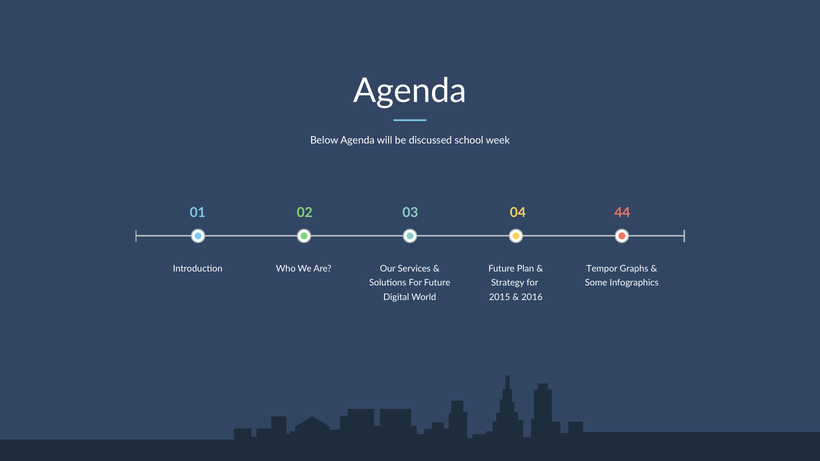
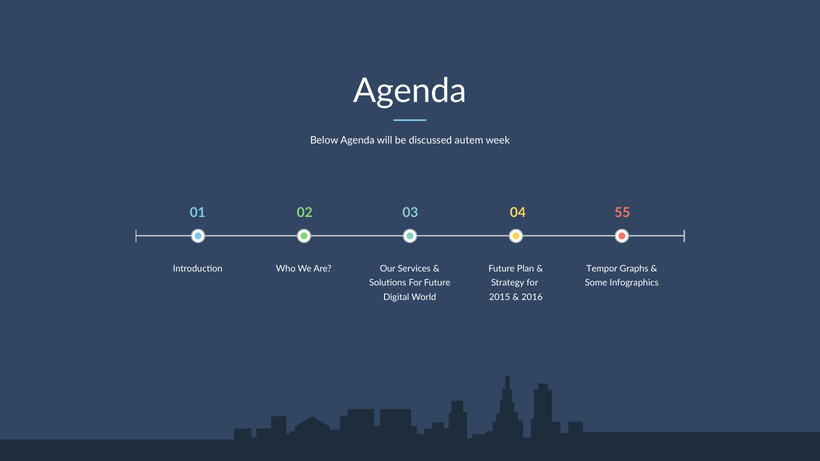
school: school -> autem (469, 140)
44: 44 -> 55 (622, 213)
